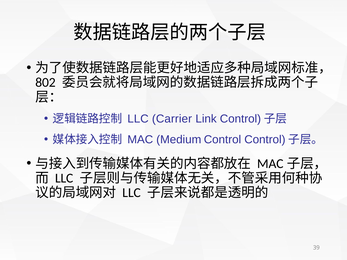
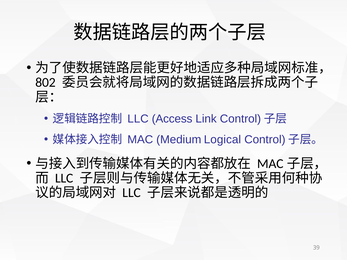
Carrier: Carrier -> Access (172, 119)
Control: Control -> Logical (222, 140)
